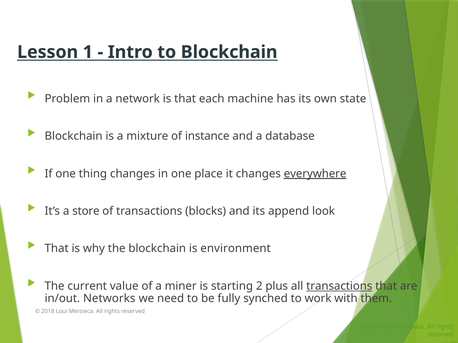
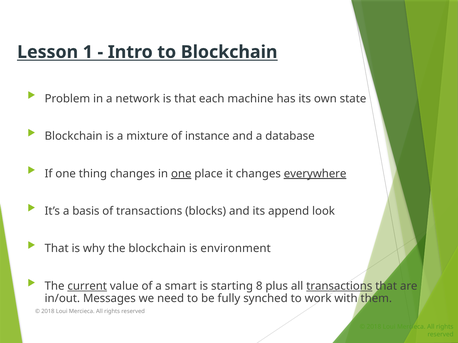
one underline: none -> present (181, 174)
store: store -> basis (86, 211)
current underline: none -> present (87, 286)
miner: miner -> smart (181, 286)
2: 2 -> 8 (259, 286)
Networks: Networks -> Messages (109, 299)
